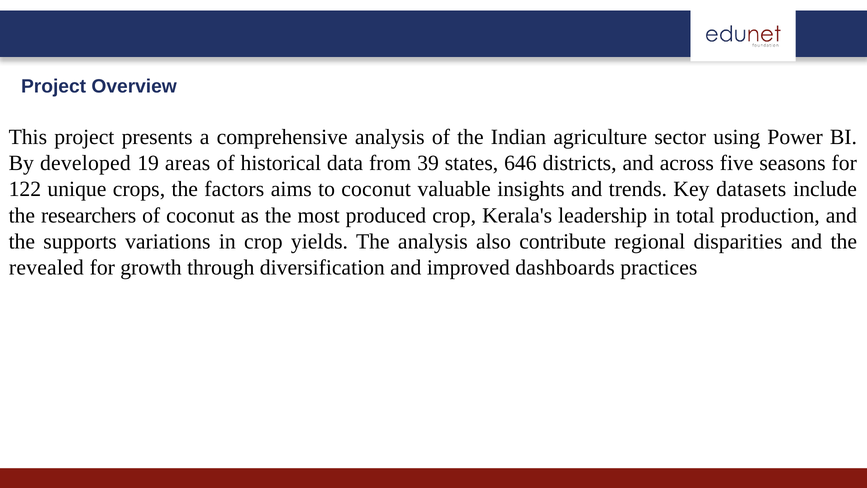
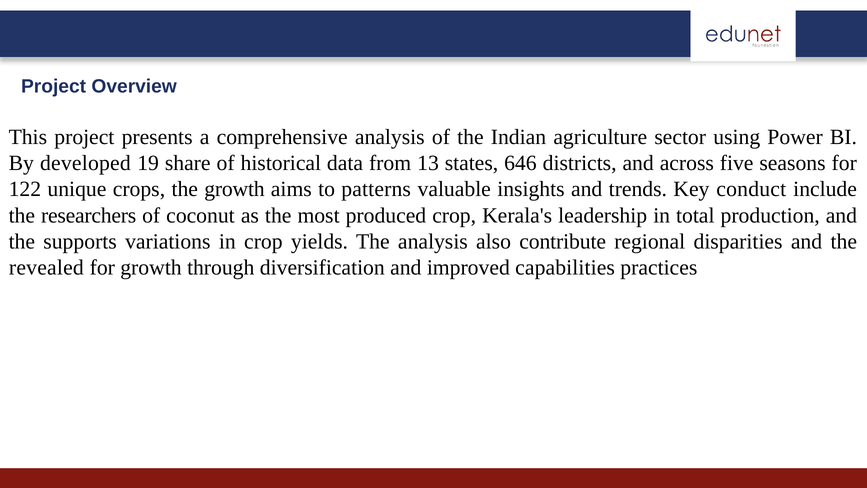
areas: areas -> share (188, 163)
39: 39 -> 13 (428, 163)
the factors: factors -> growth (234, 189)
to coconut: coconut -> patterns (376, 189)
datasets: datasets -> conduct (751, 189)
dashboards: dashboards -> capabilities (565, 267)
